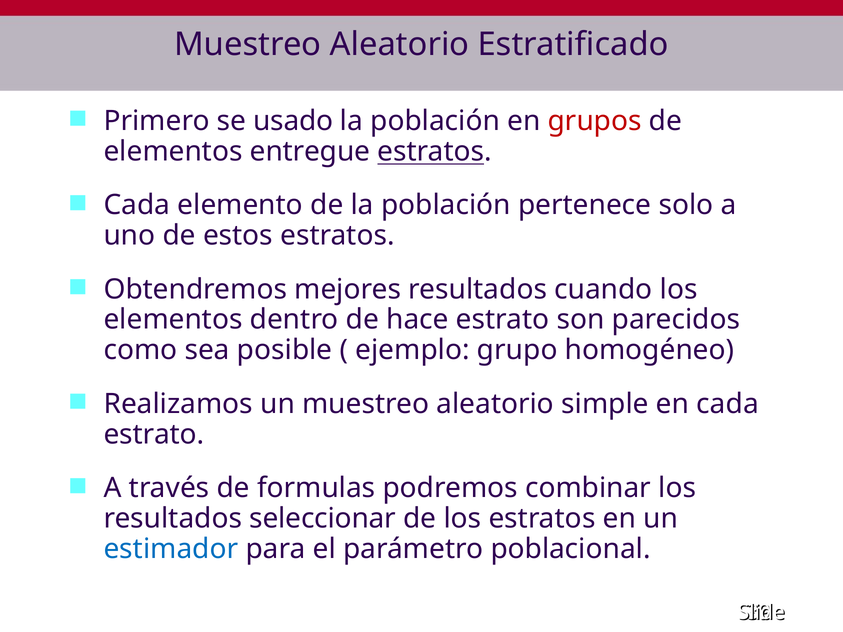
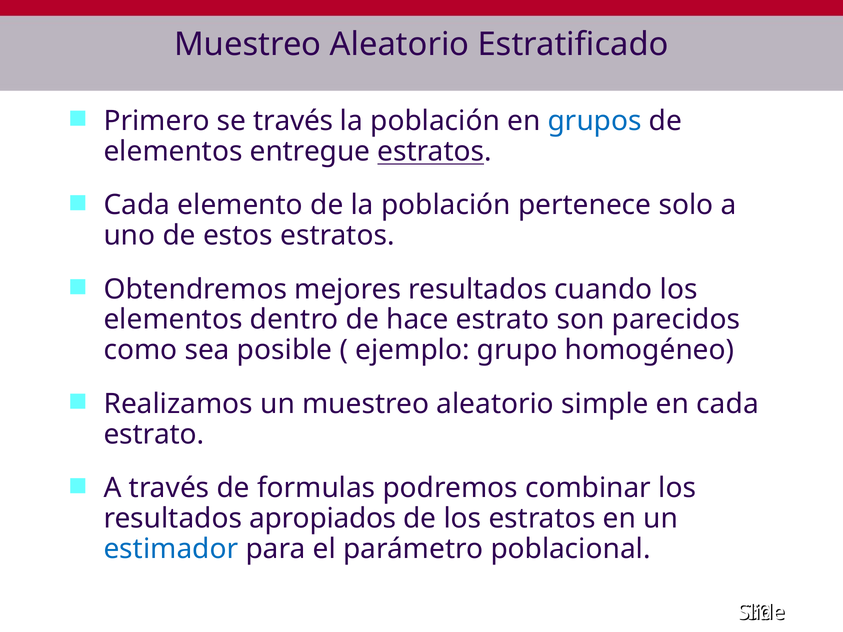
se usado: usado -> través (293, 121)
grupos colour: red -> blue (595, 121)
seleccionar: seleccionar -> apropiados (323, 519)
